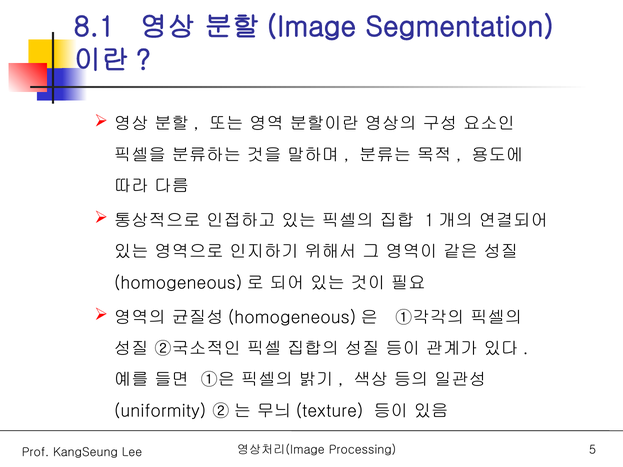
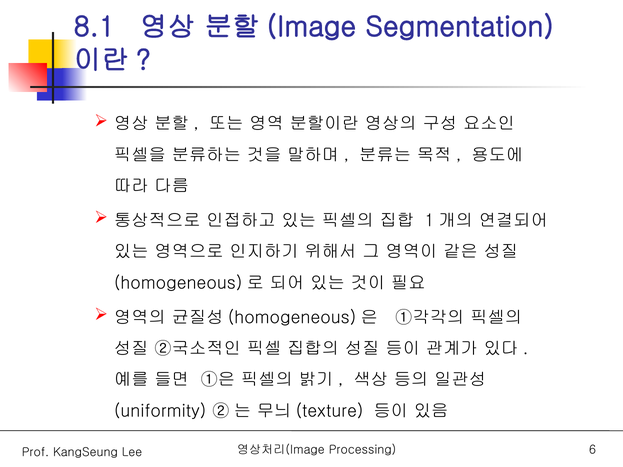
5: 5 -> 6 (593, 450)
